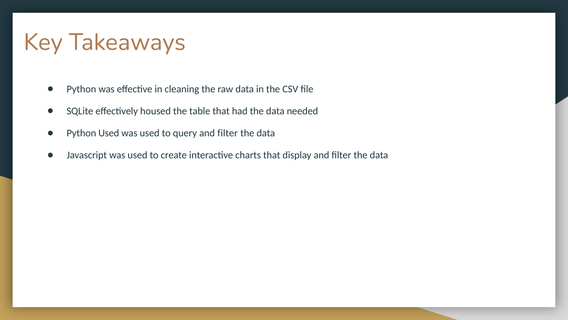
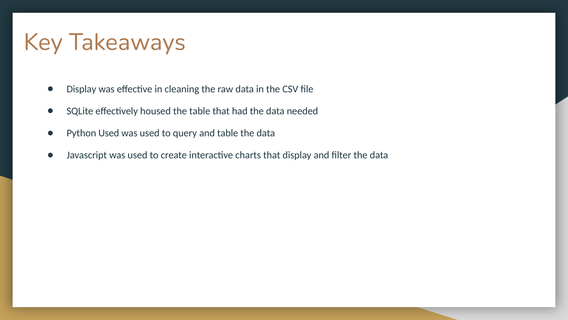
Python: Python -> Display (81, 89)
query and filter: filter -> table (228, 133)
